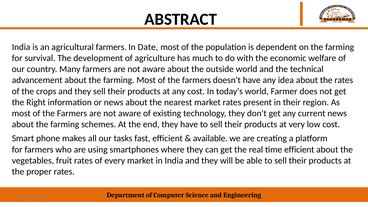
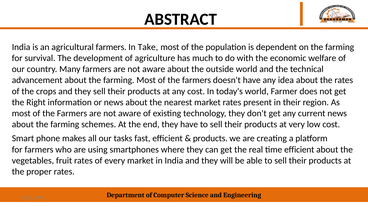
Date: Date -> Take (148, 47)
available: available -> products (210, 138)
